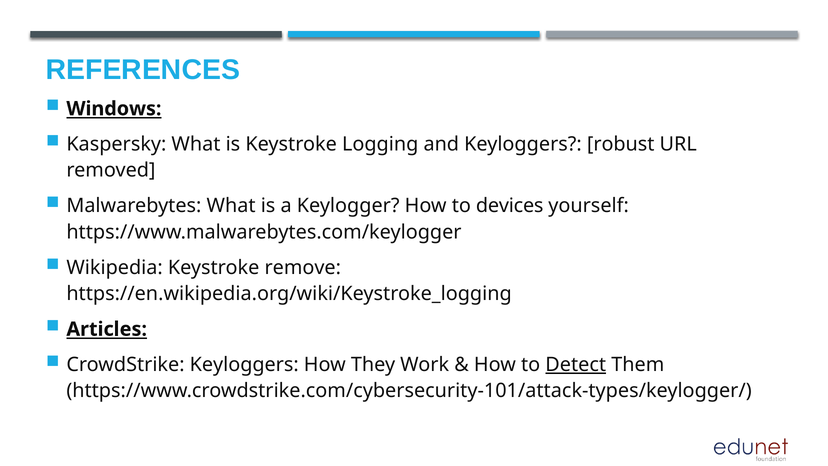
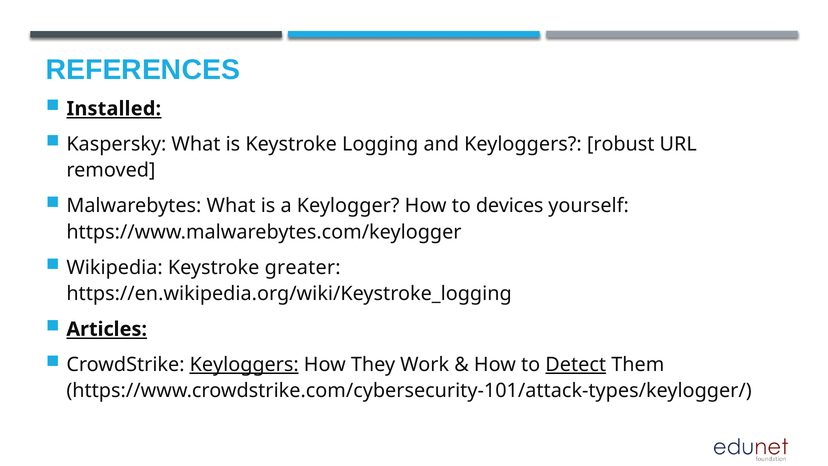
Windows: Windows -> Installed (114, 109)
remove: remove -> greater (303, 267)
Keyloggers underline: none -> present (244, 365)
